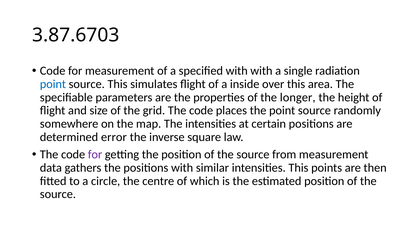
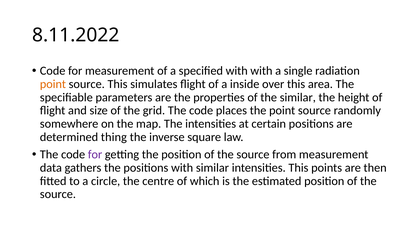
3.87.6703: 3.87.6703 -> 8.11.2022 (76, 35)
point colour: blue -> orange (53, 84)
the longer: longer -> similar (298, 97)
error: error -> thing (114, 137)
